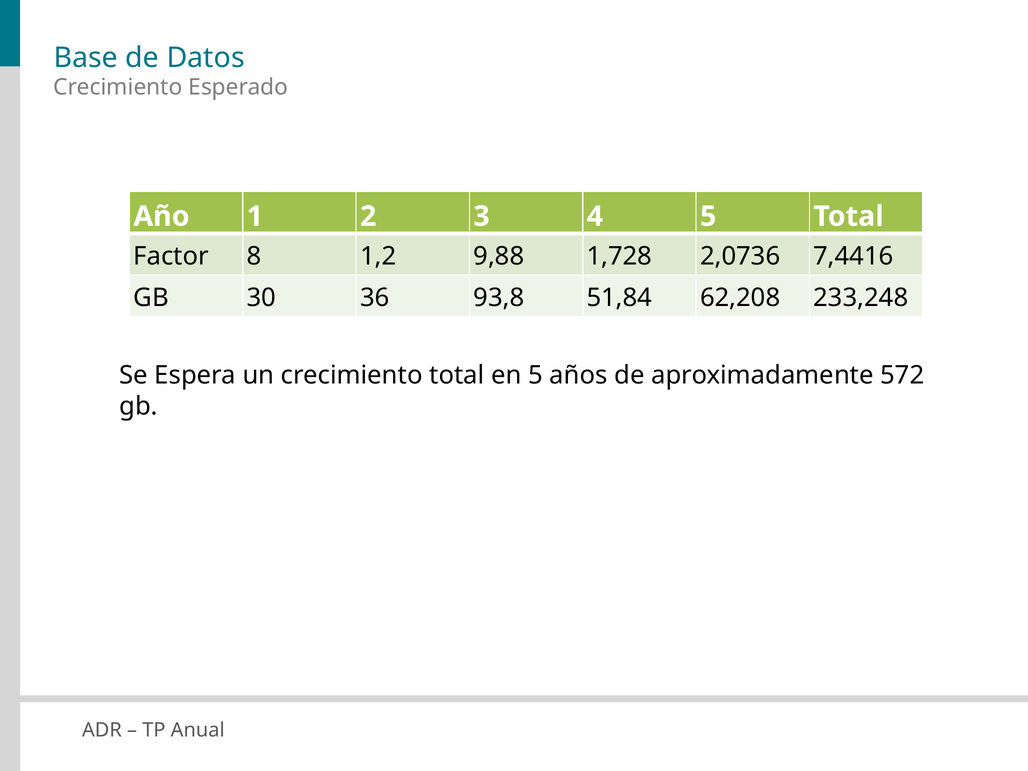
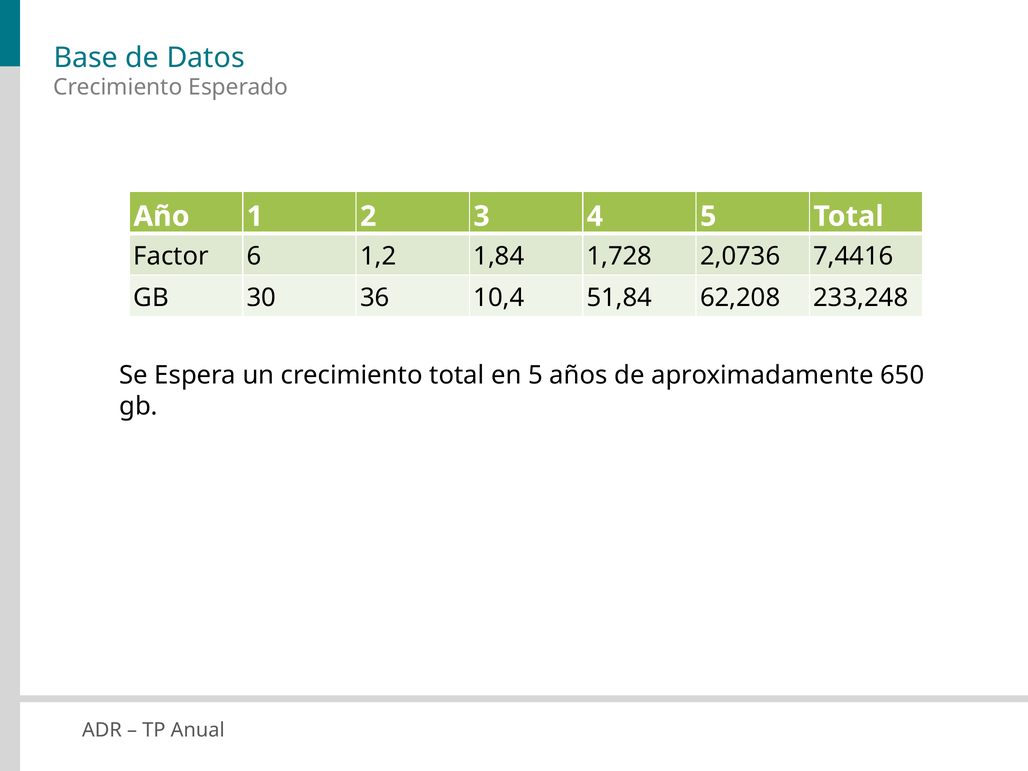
8: 8 -> 6 (254, 256)
9,88: 9,88 -> 1,84 (499, 256)
93,8: 93,8 -> 10,4 (499, 298)
572: 572 -> 650 (902, 375)
